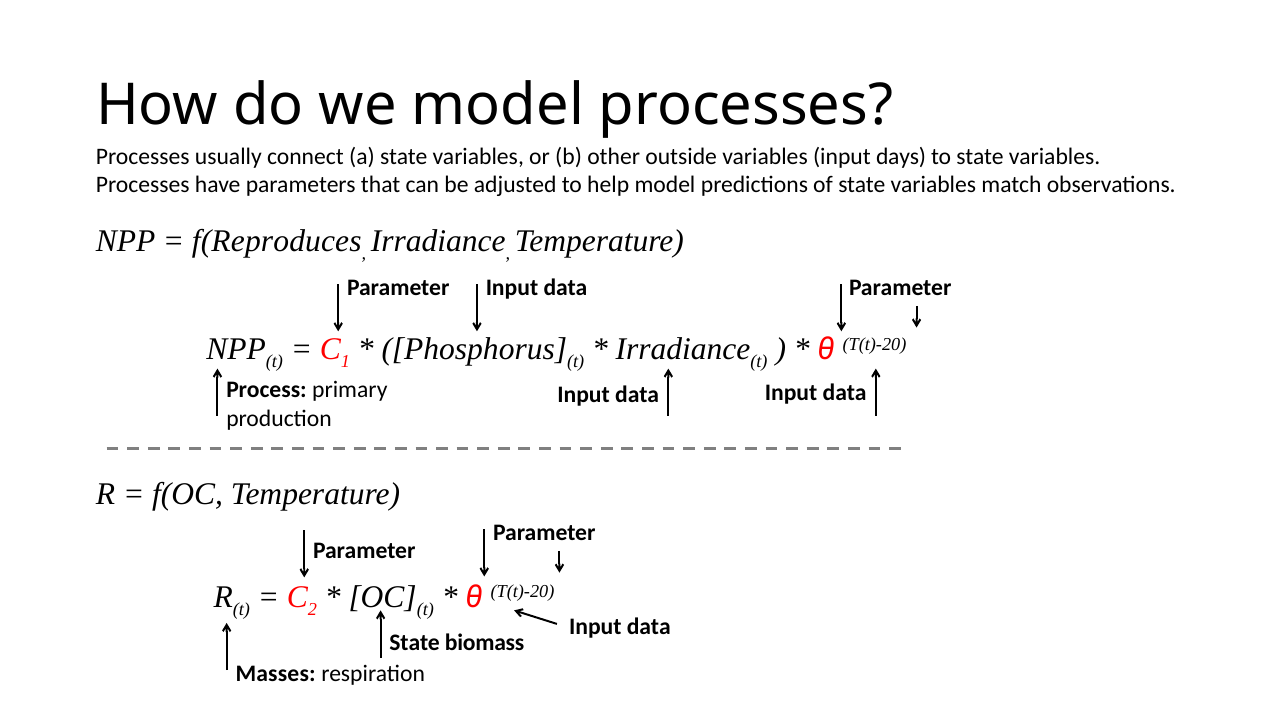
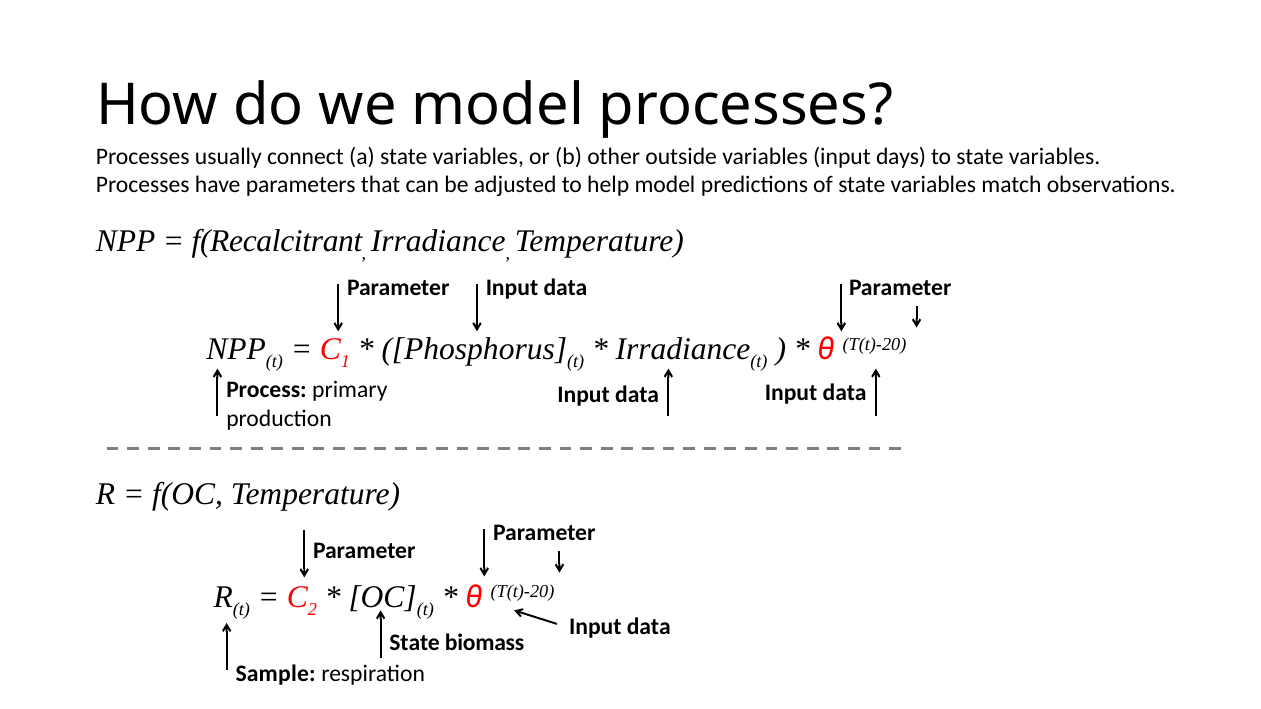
f(Reproduces: f(Reproduces -> f(Recalcitrant (277, 241)
Masses: Masses -> Sample (276, 674)
